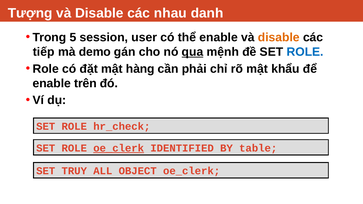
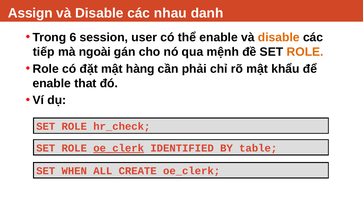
Tượng: Tượng -> Assign (30, 13)
5: 5 -> 6 (73, 37)
demo: demo -> ngoài (95, 52)
qua underline: present -> none (193, 52)
ROLE colour: blue -> orange (305, 52)
trên: trên -> that (85, 83)
TRUY: TRUY -> WHEN (74, 171)
OBJECT: OBJECT -> CREATE (138, 171)
